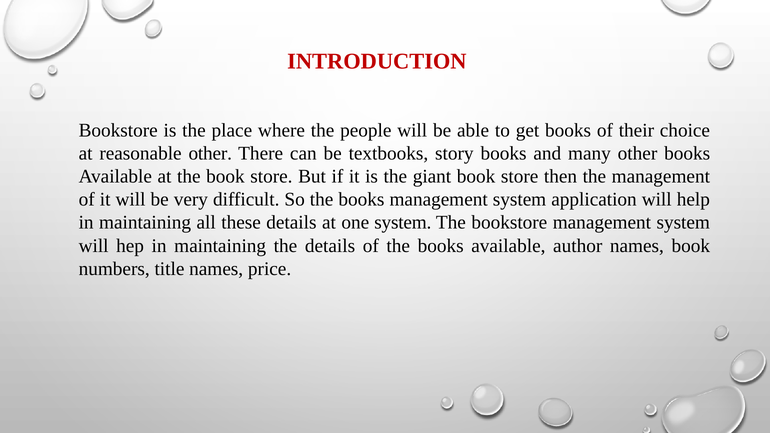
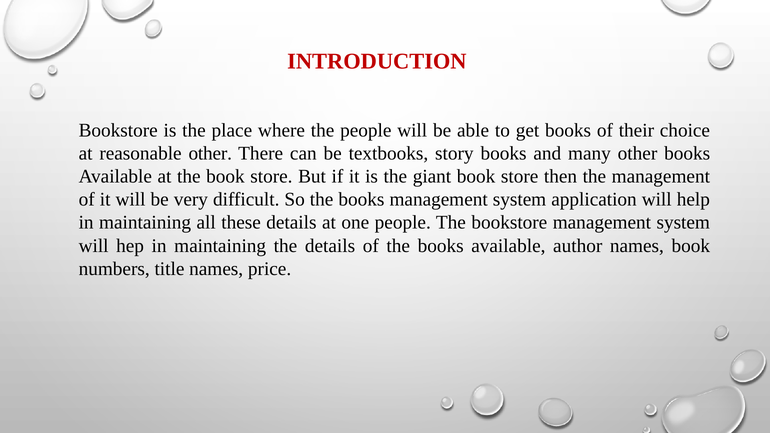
one system: system -> people (403, 223)
